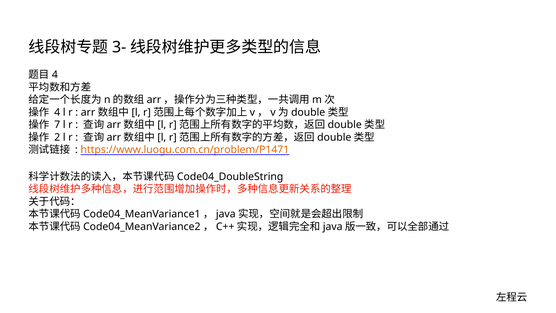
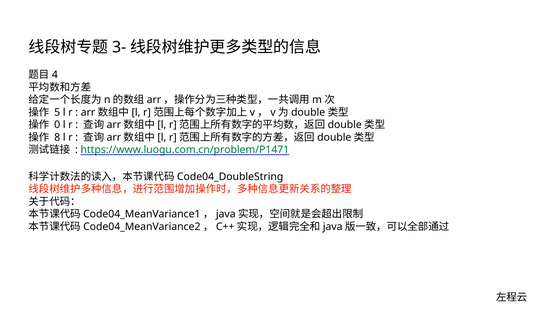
4: 4 -> 5 (57, 112)
7: 7 -> 0 (57, 125)
2: 2 -> 8 (57, 137)
https://www.luogu.com.cn/problem/P1471 colour: orange -> green (185, 150)
